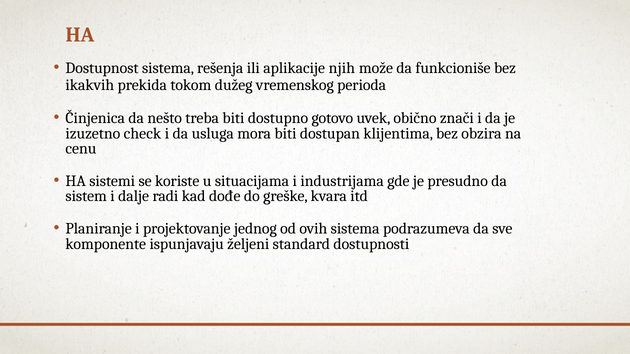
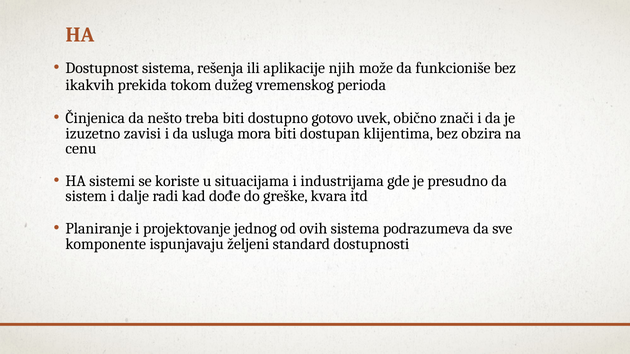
check: check -> zavisi (142, 134)
